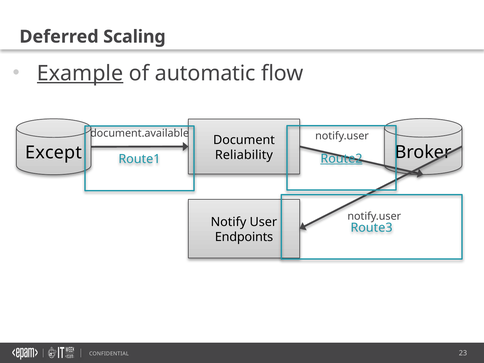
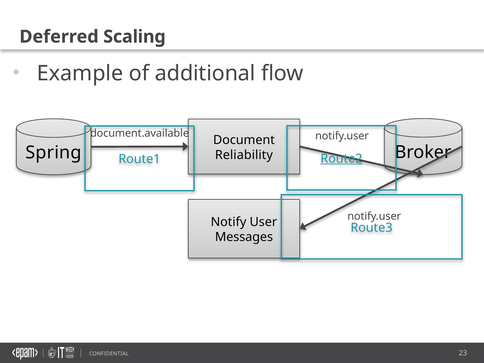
Example underline: present -> none (80, 73)
automatic: automatic -> additional (205, 73)
Except: Except -> Spring (54, 153)
Endpoints: Endpoints -> Messages (244, 237)
